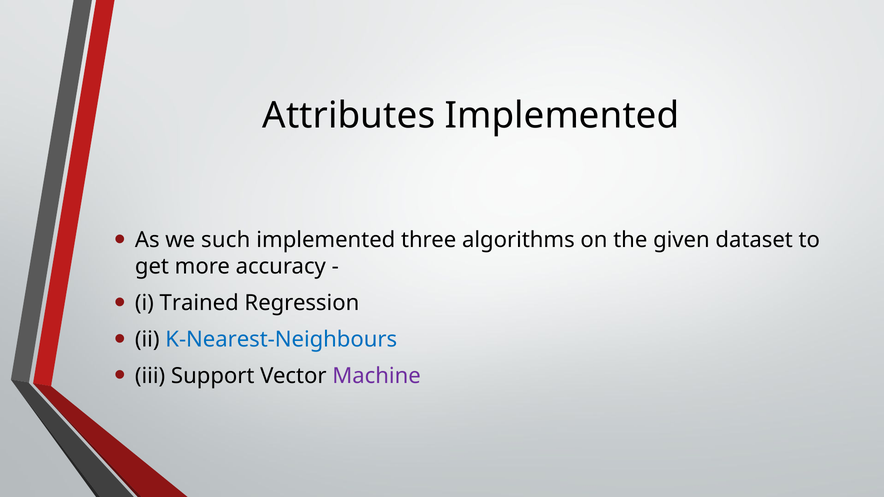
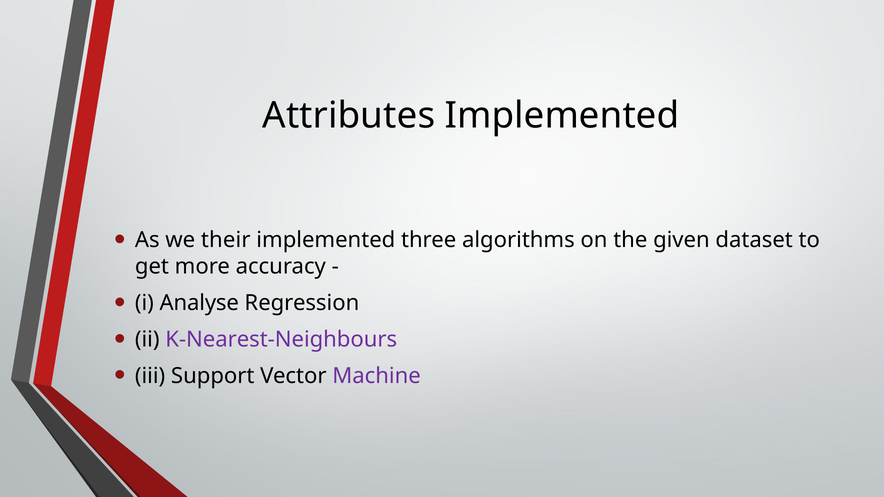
such: such -> their (226, 240)
Trained: Trained -> Analyse (199, 303)
K-Nearest-Neighbours colour: blue -> purple (281, 340)
